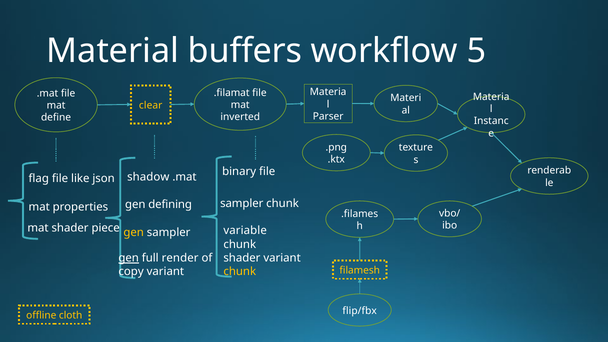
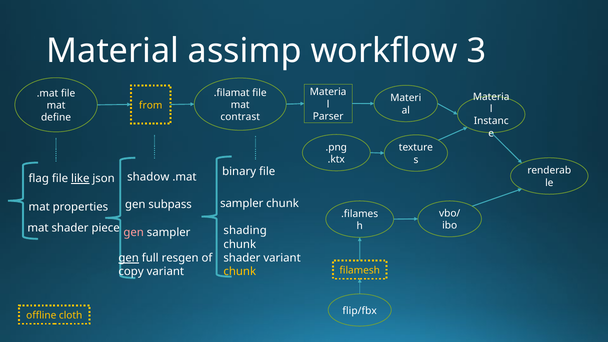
buffers: buffers -> assimp (245, 51)
5: 5 -> 3 (477, 51)
clear: clear -> from (151, 105)
inverted: inverted -> contrast (240, 117)
like underline: none -> present (80, 179)
defining: defining -> subpass (170, 205)
variable: variable -> shading (245, 231)
gen colour: yellow -> pink (134, 232)
render: render -> resgen (180, 258)
